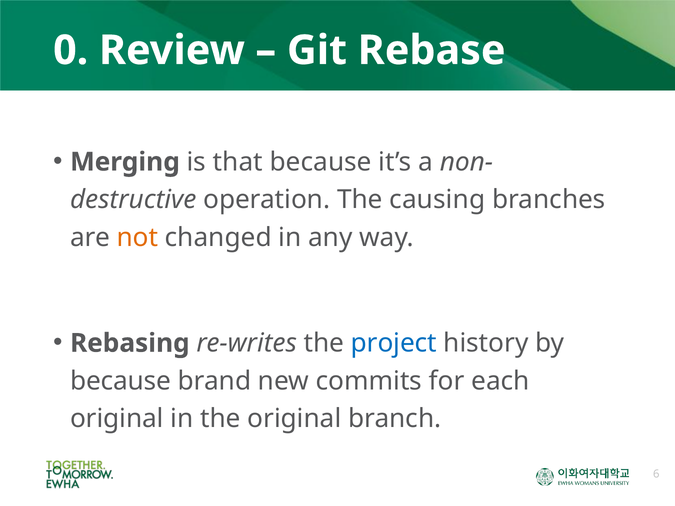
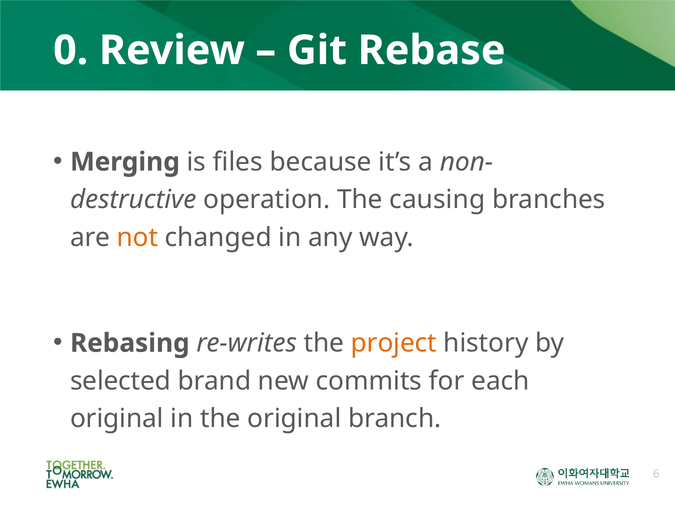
that: that -> files (238, 162)
project colour: blue -> orange (394, 343)
because: because -> selected (121, 381)
